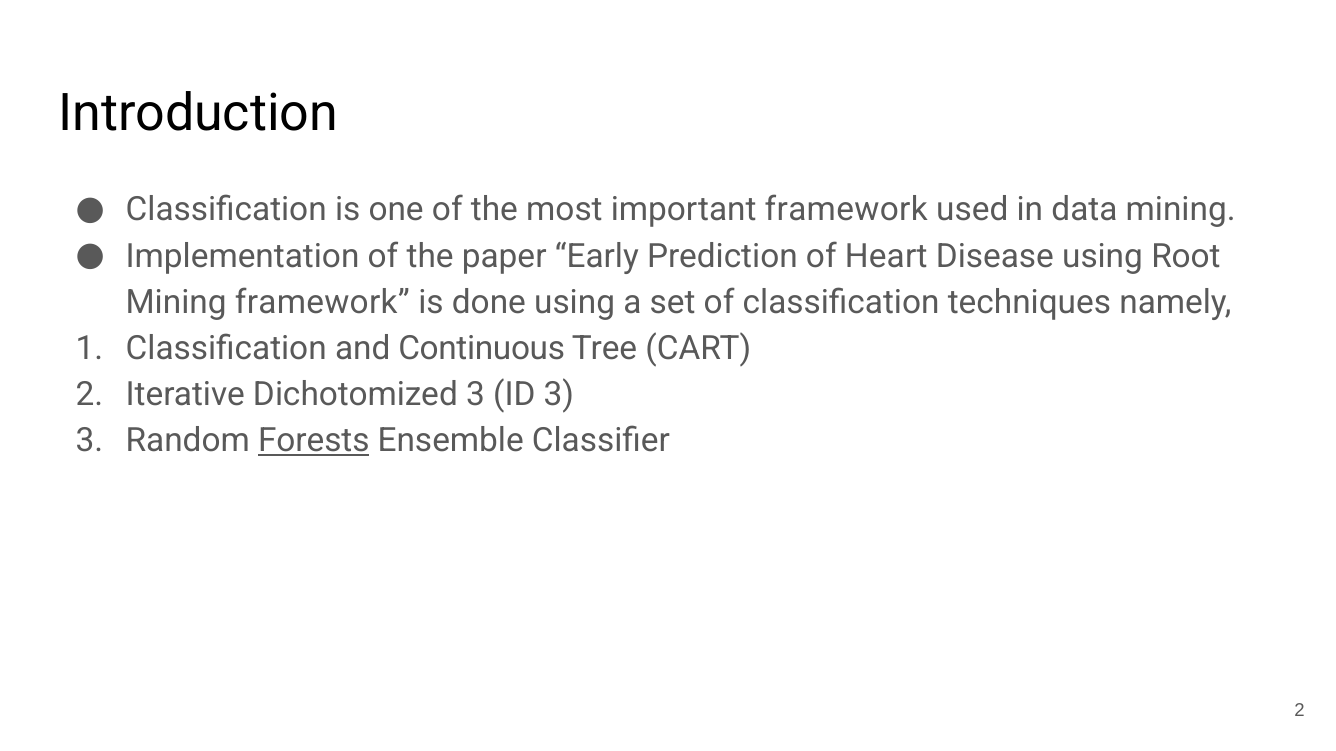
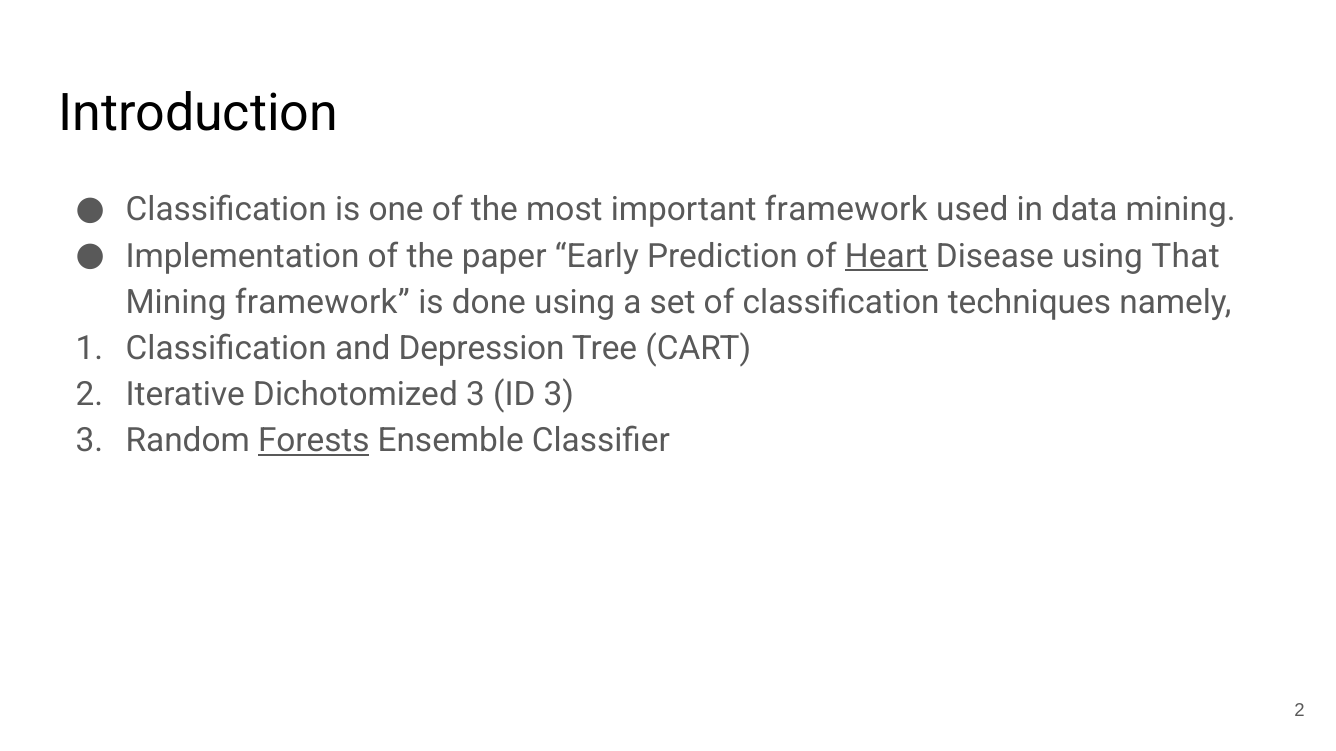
Heart underline: none -> present (886, 256)
Root: Root -> That (1186, 256)
Continuous: Continuous -> Depression (482, 348)
